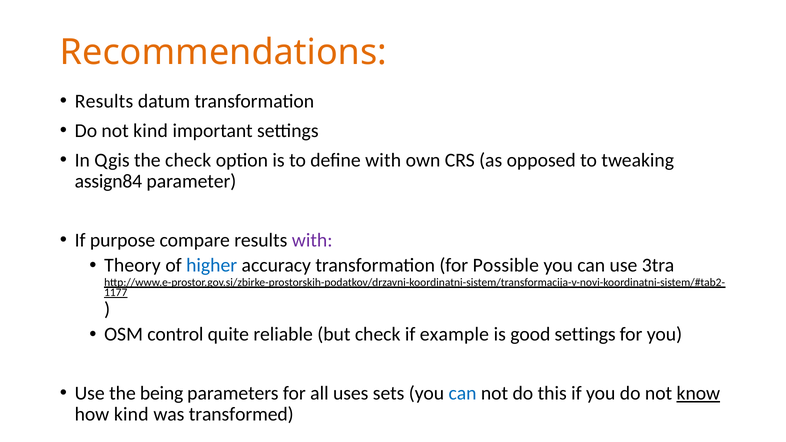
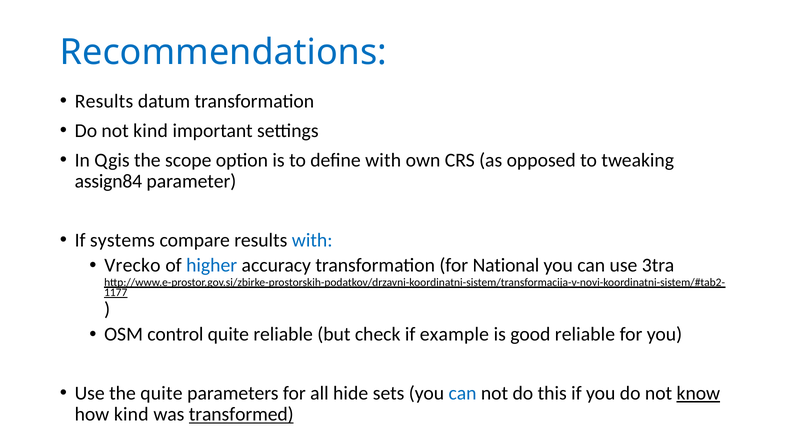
Recommendations colour: orange -> blue (224, 52)
the check: check -> scope (188, 160)
purpose: purpose -> systems (122, 240)
with colour: purple -> blue (312, 240)
Theory: Theory -> Vrecko (132, 265)
Possible: Possible -> National (506, 265)
good settings: settings -> reliable (585, 335)
the being: being -> quite (161, 393)
uses: uses -> hide (351, 393)
transformed underline: none -> present (241, 415)
